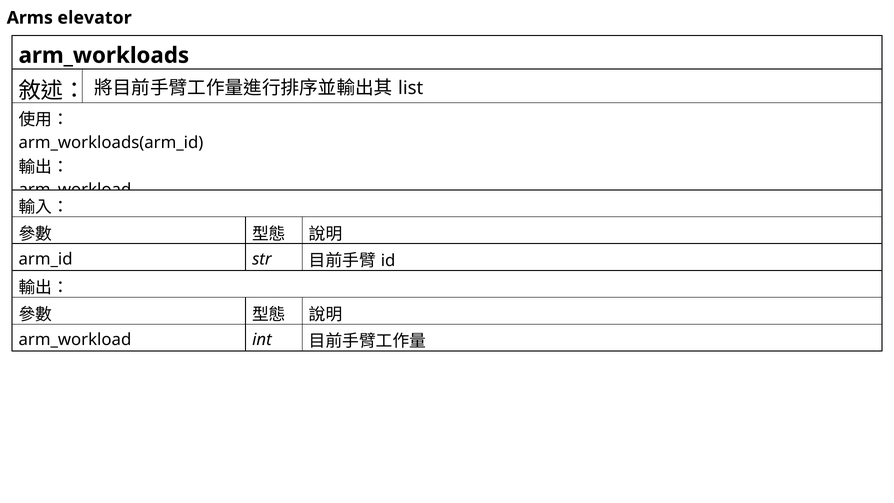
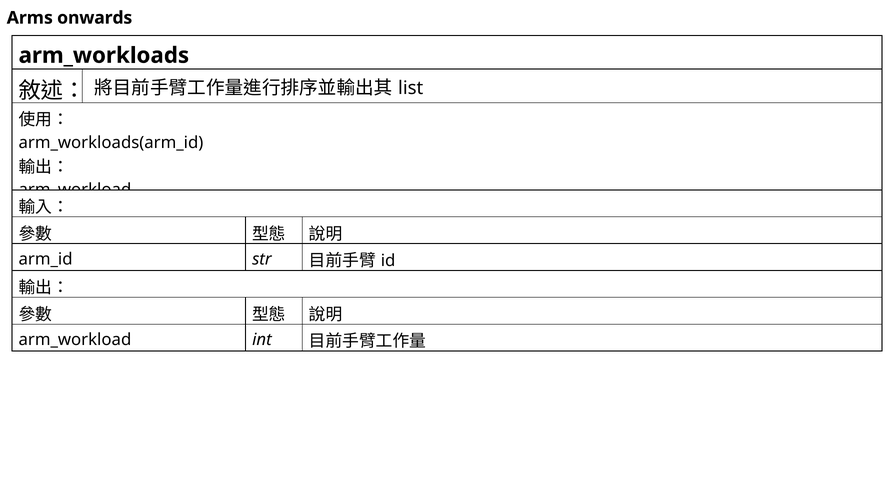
elevator: elevator -> onwards (95, 18)
